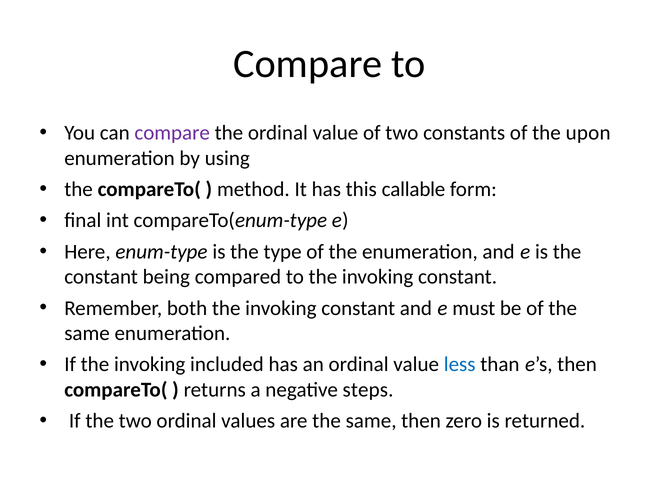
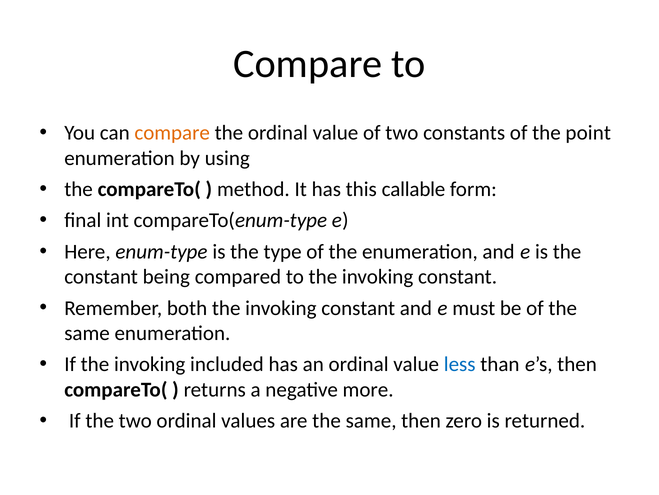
compare colour: purple -> orange (172, 133)
upon: upon -> point (588, 133)
steps: steps -> more (368, 389)
